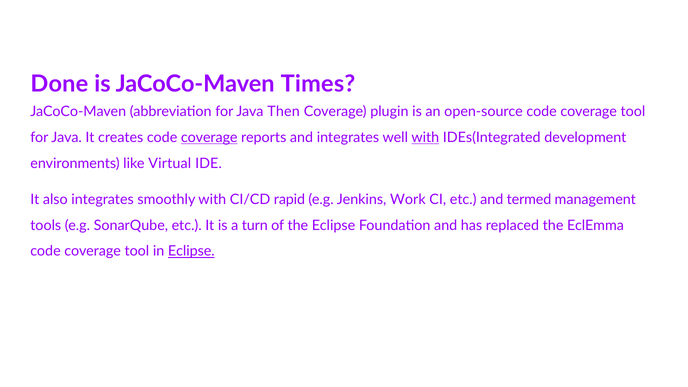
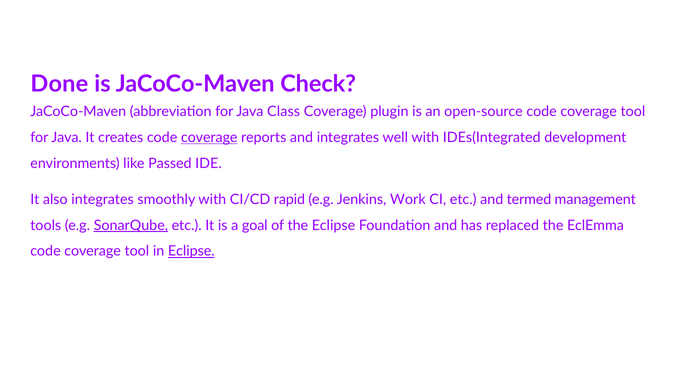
Times: Times -> Check (318, 84)
Then: Then -> Class (284, 112)
with underline: present -> none (425, 138)
Virtual: Virtual -> Passed (170, 163)
SonarQube underline: none -> present (131, 225)
turn: turn -> goal (255, 225)
